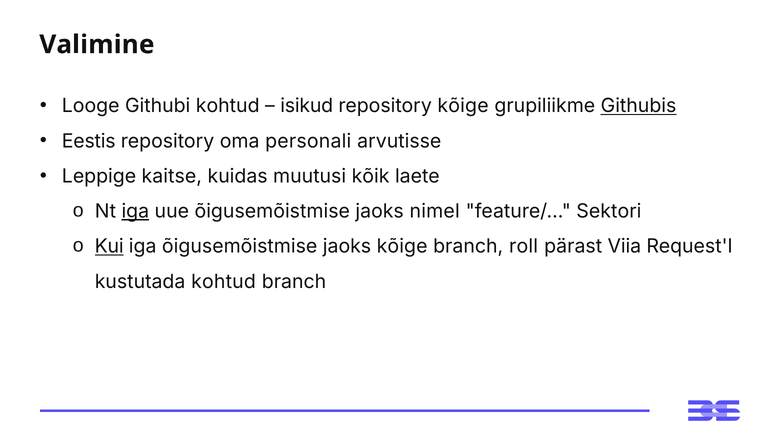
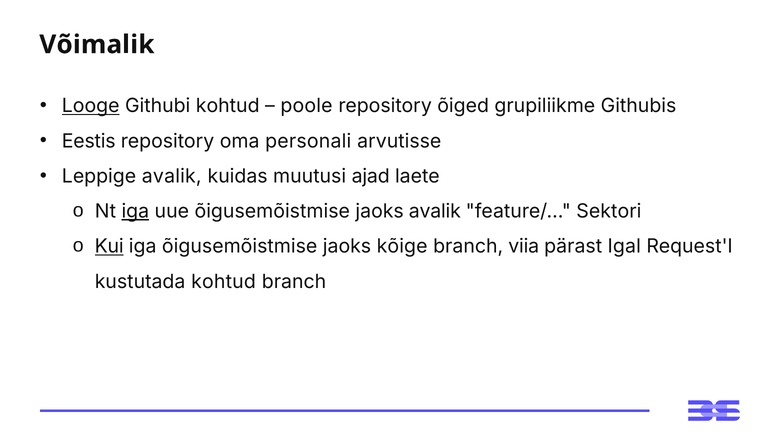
Valimine: Valimine -> Võimalik (97, 45)
Looge underline: none -> present (91, 106)
isikud: isikud -> poole (307, 106)
repository kõige: kõige -> õiged (463, 106)
Githubis underline: present -> none (639, 106)
Leppige kaitse: kaitse -> avalik (172, 176)
kõik: kõik -> ajad (371, 176)
jaoks nimel: nimel -> avalik (435, 211)
roll: roll -> viia (524, 246)
Viia: Viia -> Igal (624, 246)
